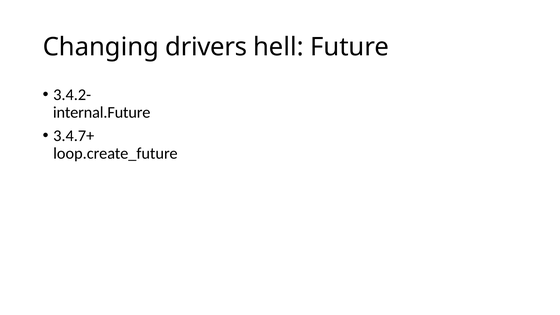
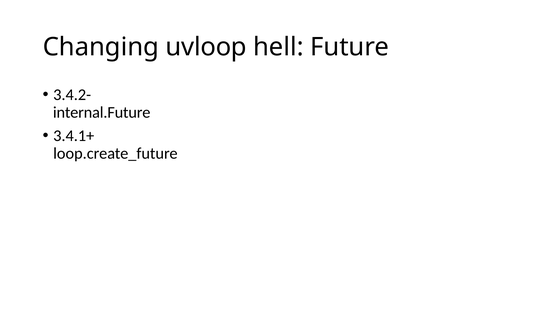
drivers: drivers -> uvloop (206, 47)
3.4.7+: 3.4.7+ -> 3.4.1+ (74, 136)
